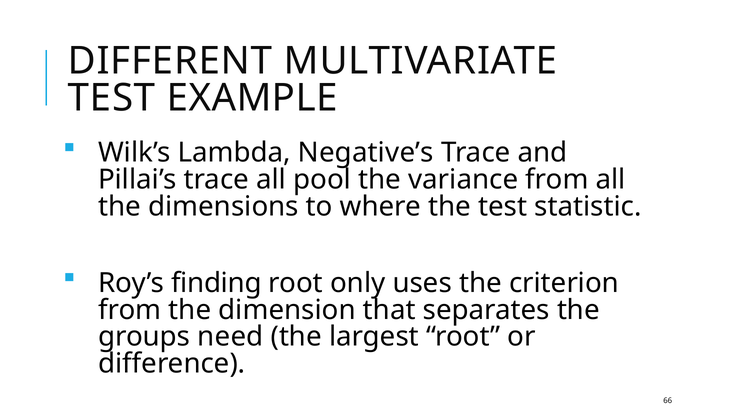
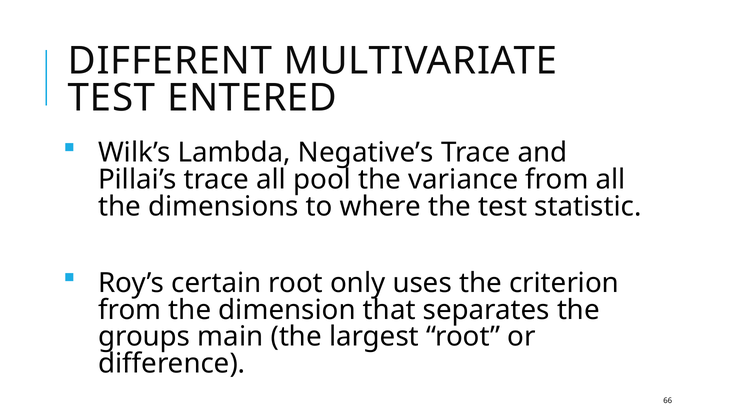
EXAMPLE: EXAMPLE -> ENTERED (252, 98)
finding: finding -> certain (216, 283)
need: need -> main (230, 337)
